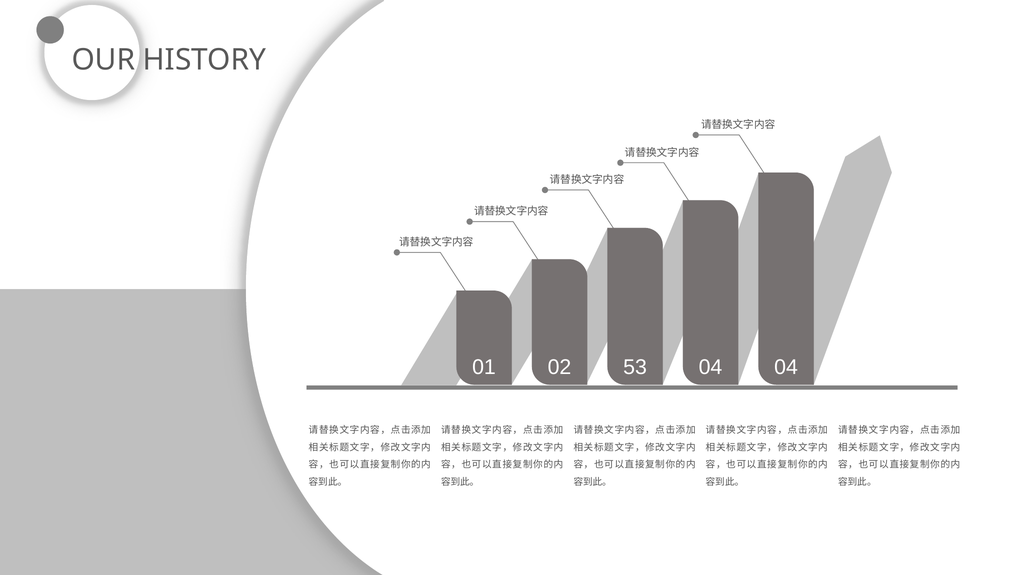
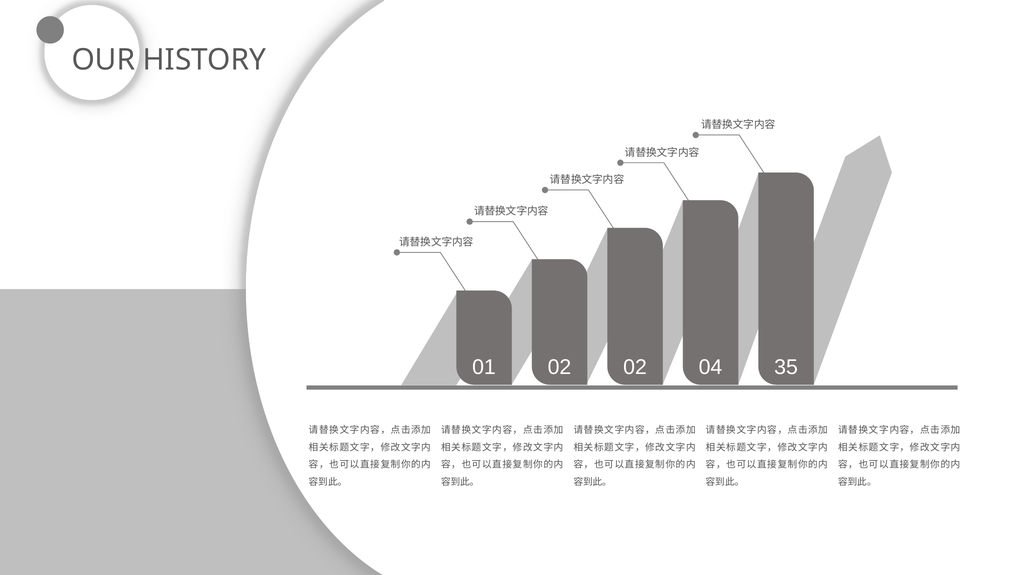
02 53: 53 -> 02 (635, 367)
04 04: 04 -> 35 (786, 367)
